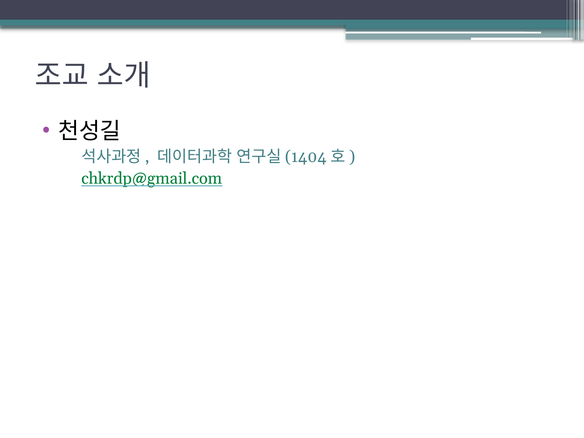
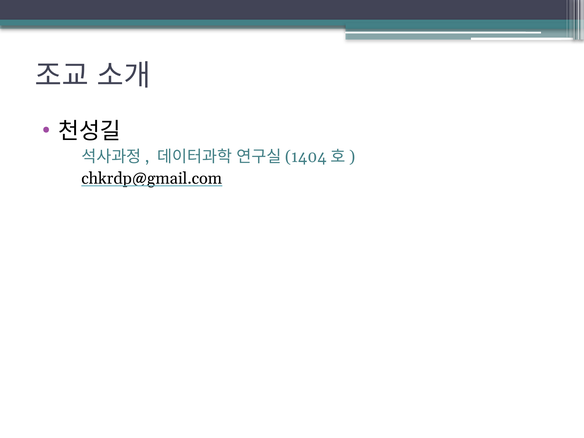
chkrdp@gmail.com colour: green -> black (152, 179)
